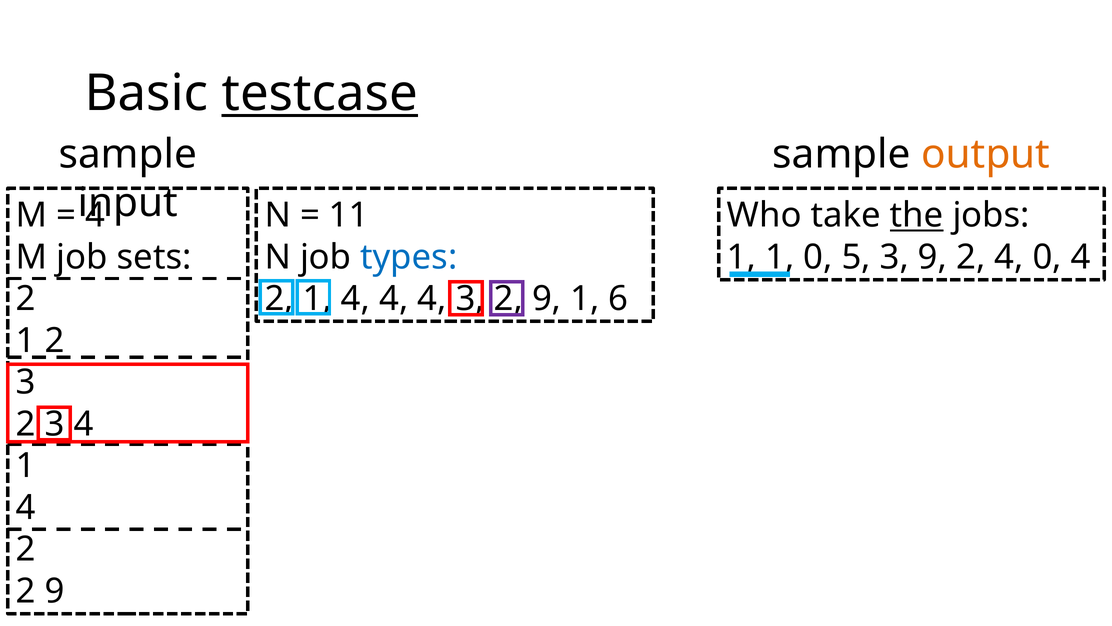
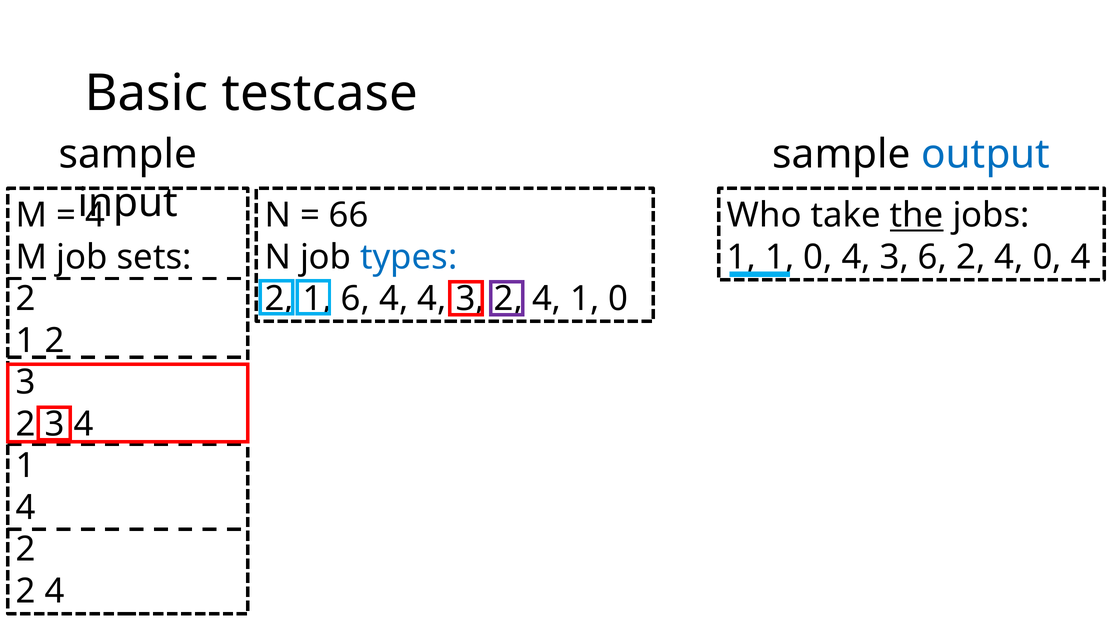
testcase underline: present -> none (320, 93)
output colour: orange -> blue (986, 154)
11: 11 -> 66 (349, 215)
5: 5 -> 4 (856, 257)
3 9: 9 -> 6 (933, 257)
4: 4 -> 6 (356, 299)
9: 9 -> 4 (547, 299)
6: 6 -> 0 (618, 299)
9: 9 -> 4 (55, 591)
